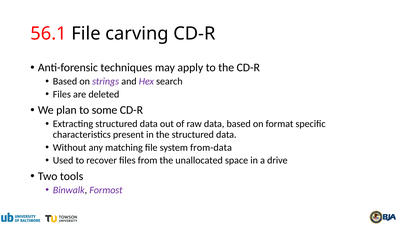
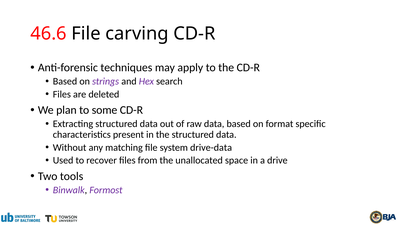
56.1: 56.1 -> 46.6 (49, 34)
from-data: from-data -> drive-data (211, 147)
